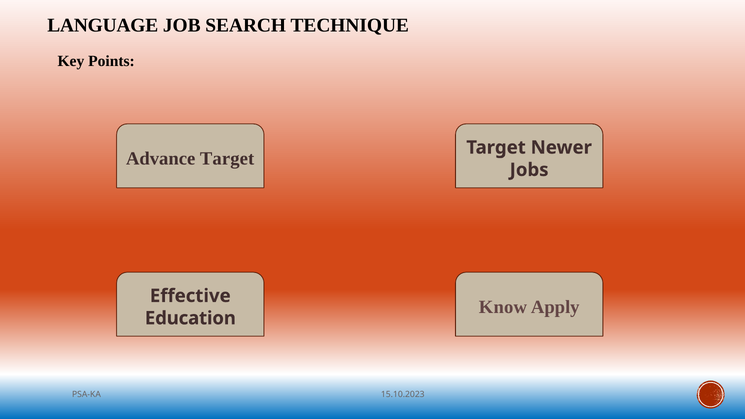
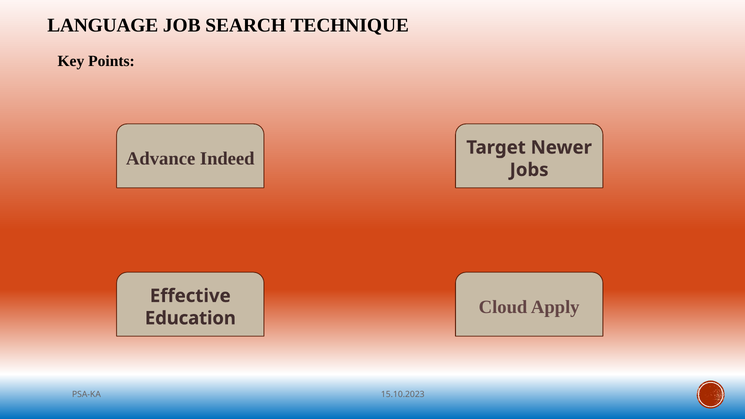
Advance Target: Target -> Indeed (227, 159)
Know: Know -> Cloud (503, 307)
